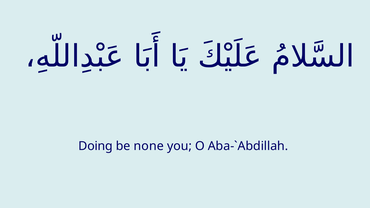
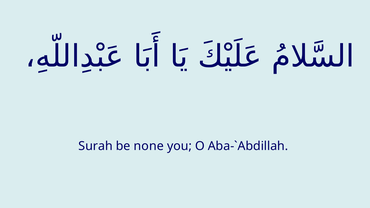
Doing: Doing -> Surah (96, 146)
